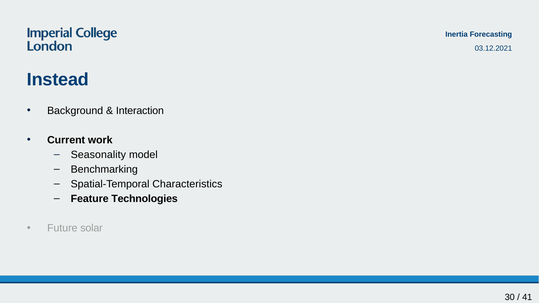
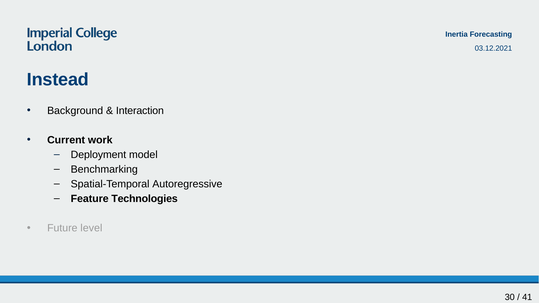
Seasonality: Seasonality -> Deployment (98, 155)
Characteristics: Characteristics -> Autoregressive (187, 184)
solar: solar -> level (91, 228)
